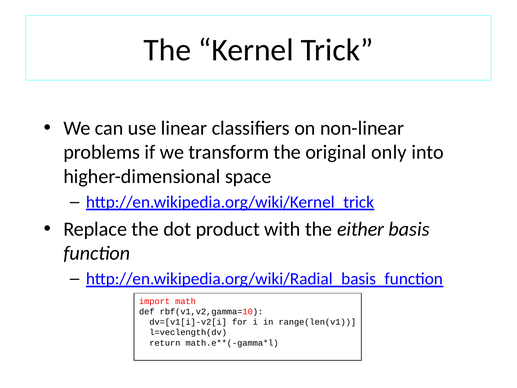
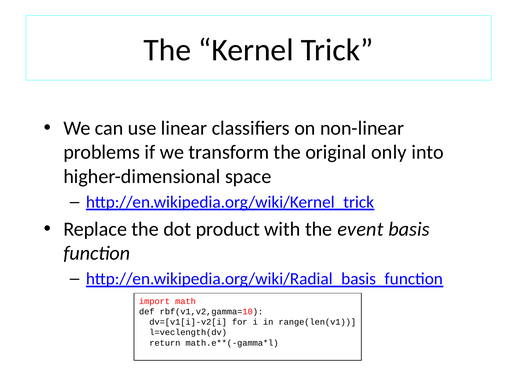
either: either -> event (360, 229)
